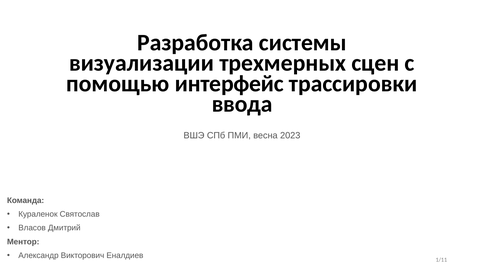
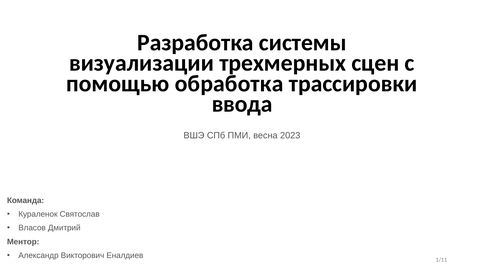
интерфейс: интерфейс -> обработка (229, 84)
